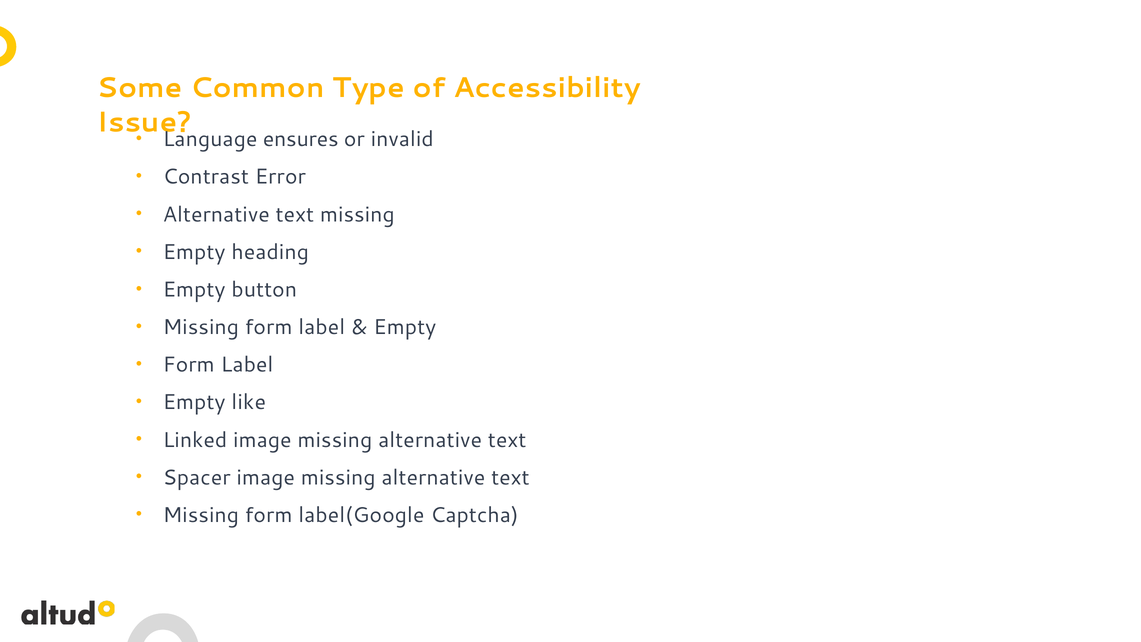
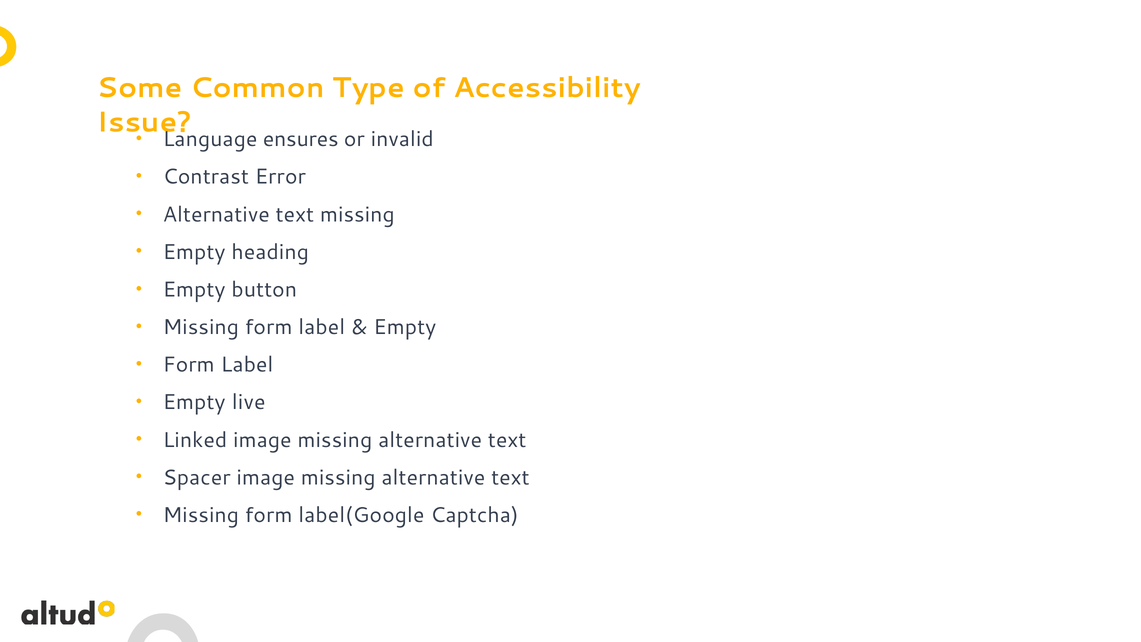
like: like -> live (249, 402)
